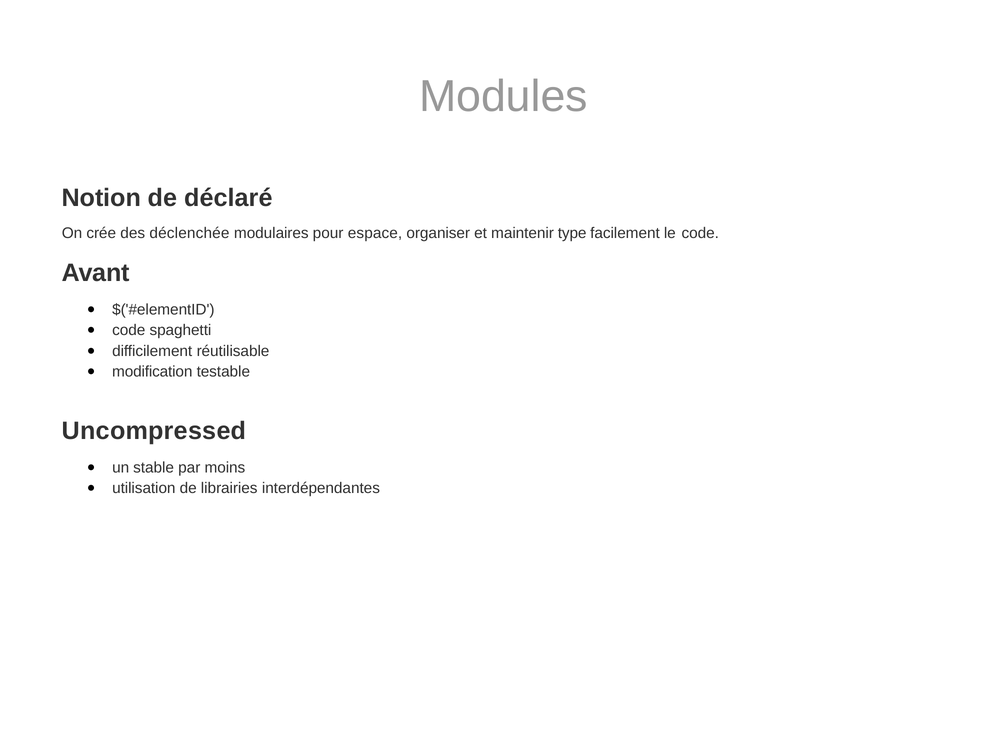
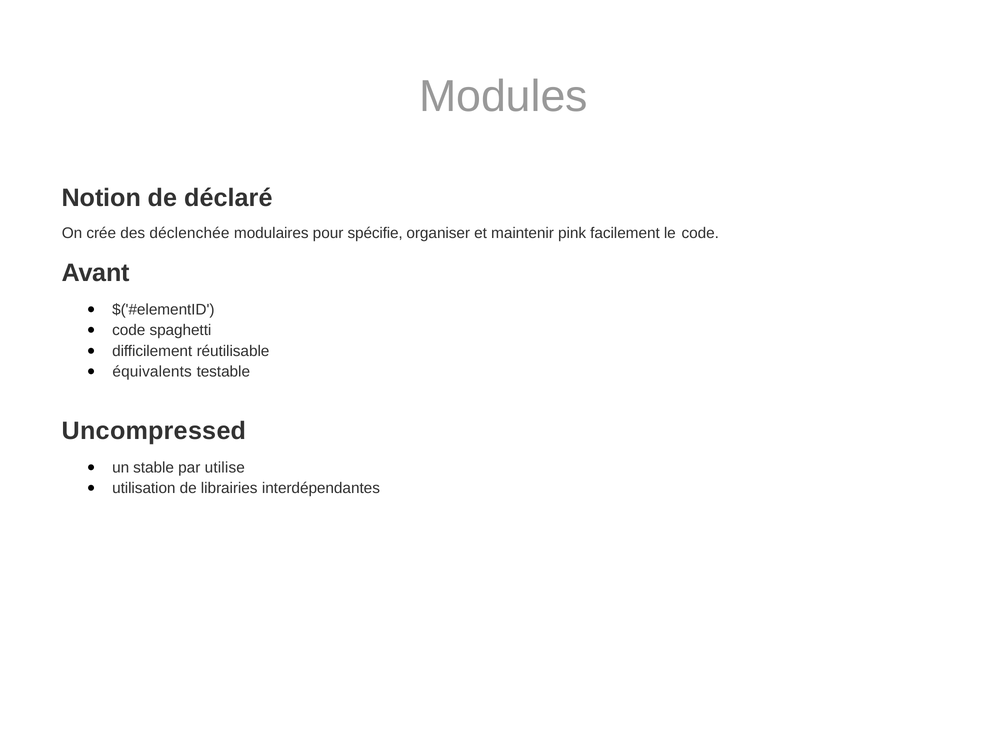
espace: espace -> spécifie (375, 233)
type: type -> pink (572, 233)
modification: modification -> équivalents (152, 372)
moins: moins -> utilise (225, 468)
